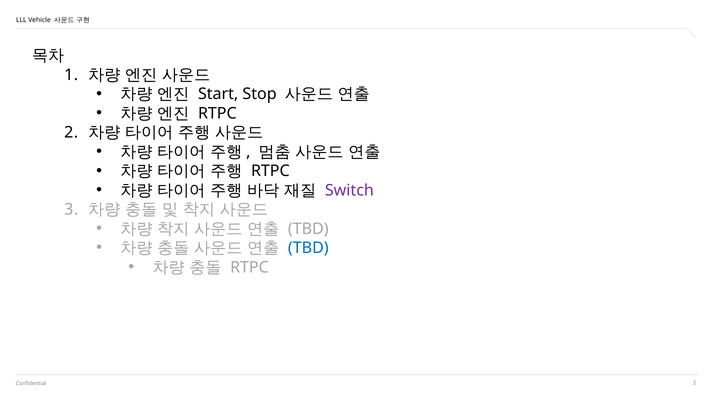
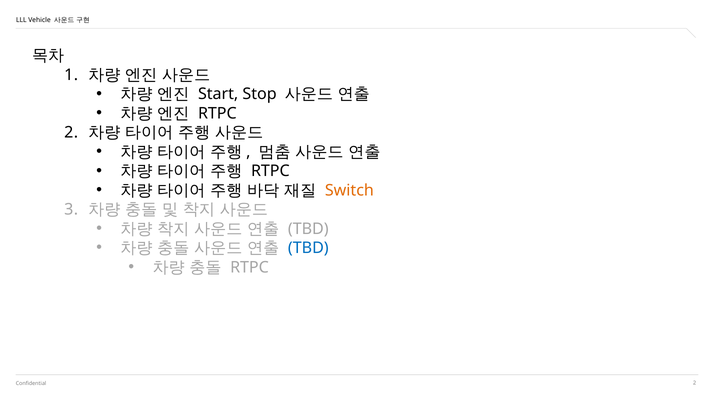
Switch colour: purple -> orange (349, 191)
